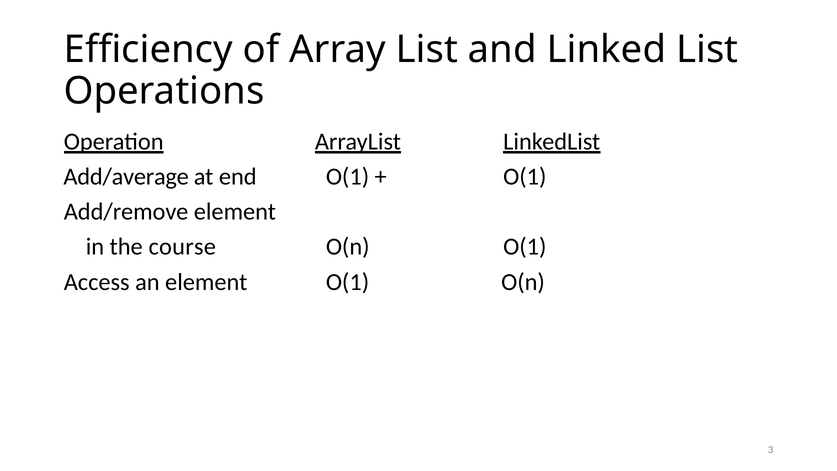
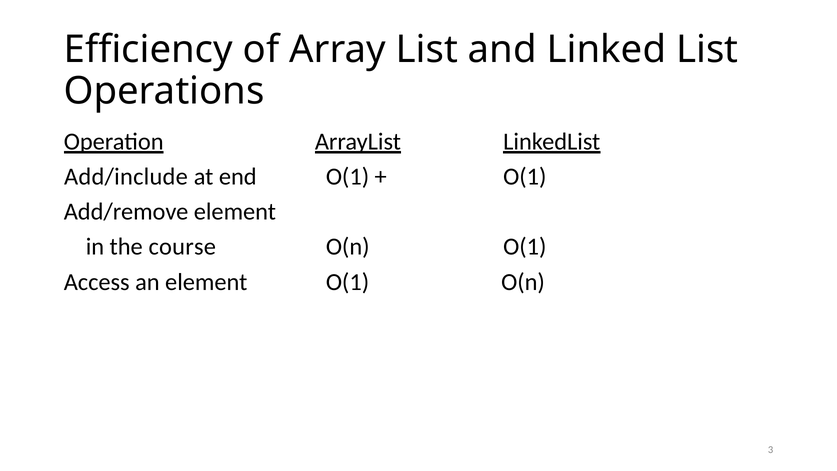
Add/average: Add/average -> Add/include (126, 177)
